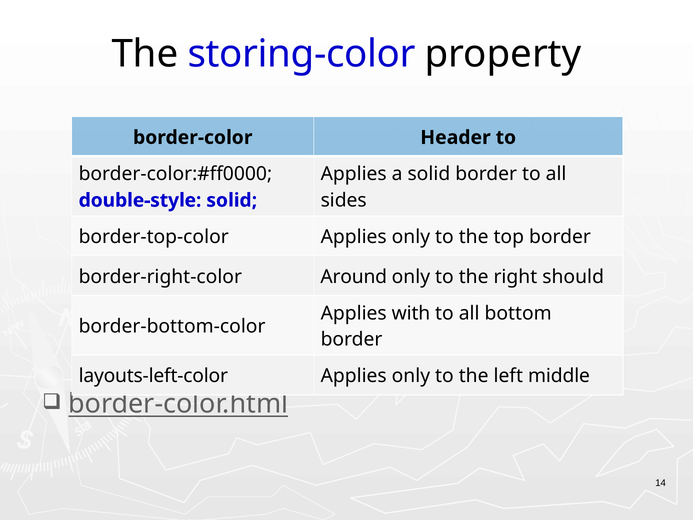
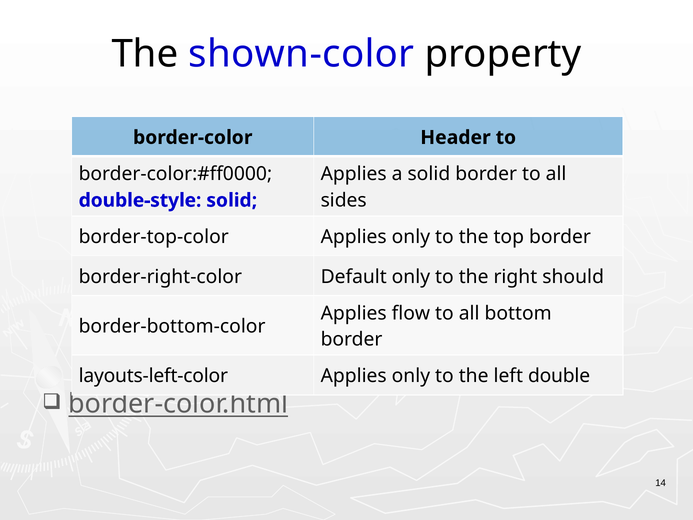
storing-color: storing-color -> shown-color (301, 54)
Around: Around -> Default (354, 277)
with: with -> flow (411, 313)
middle: middle -> double (559, 376)
